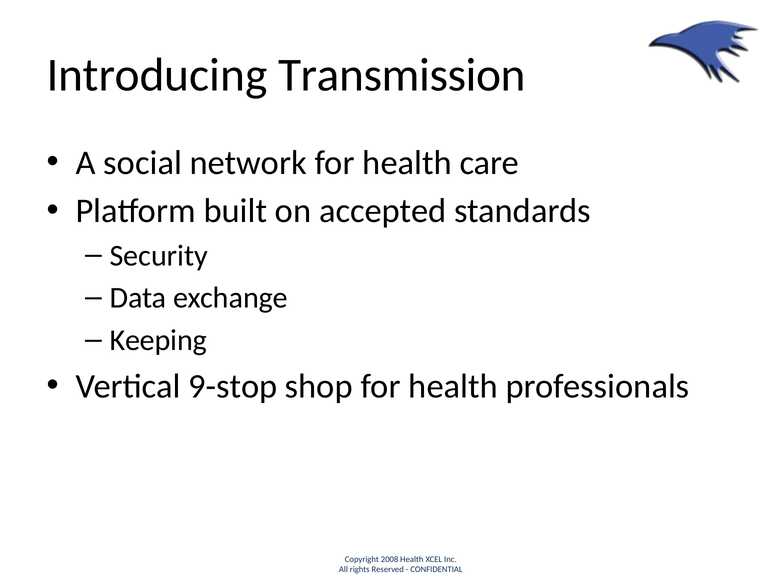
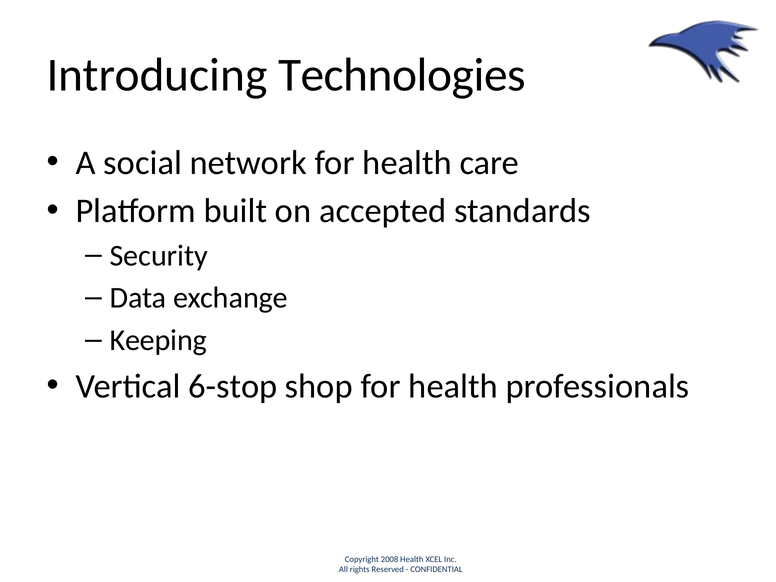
Transmission: Transmission -> Technologies (402, 75)
9-stop: 9-stop -> 6-stop (233, 386)
